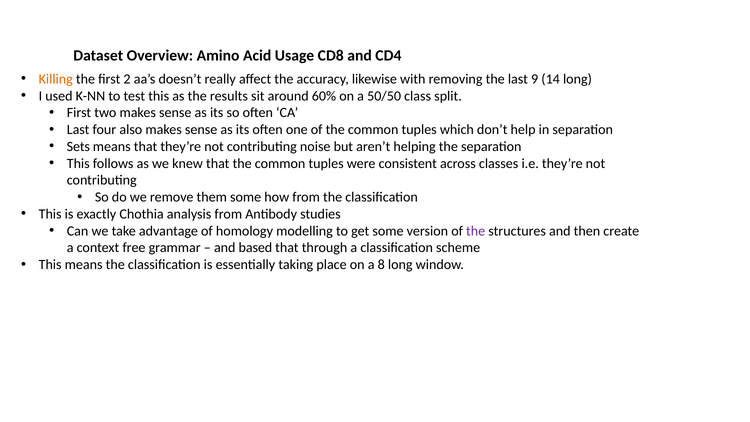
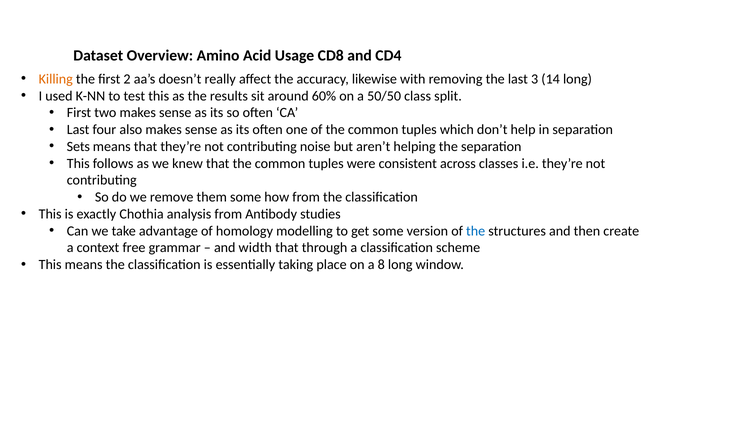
9: 9 -> 3 (535, 79)
the colour: purple -> blue (476, 231)
based: based -> width (255, 248)
